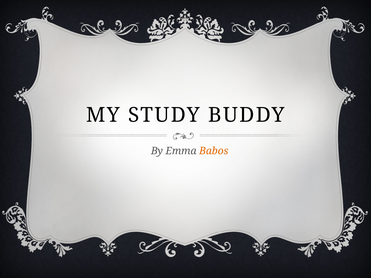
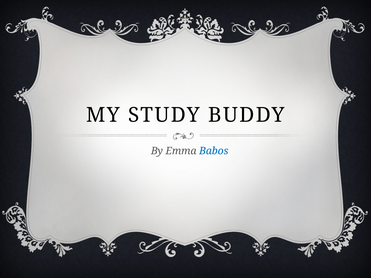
Babos colour: orange -> blue (214, 151)
